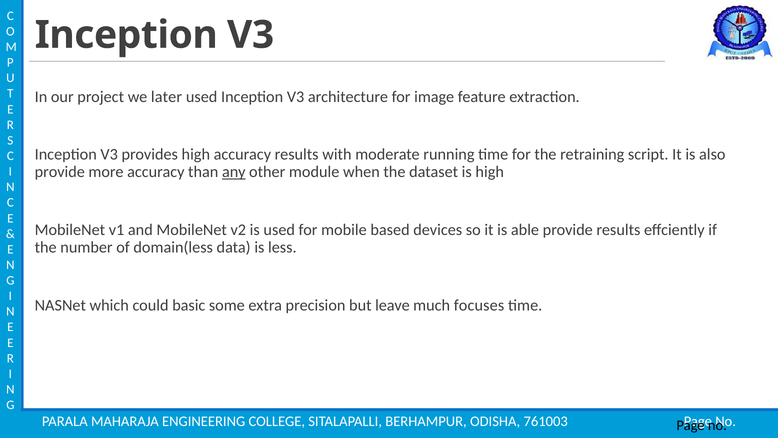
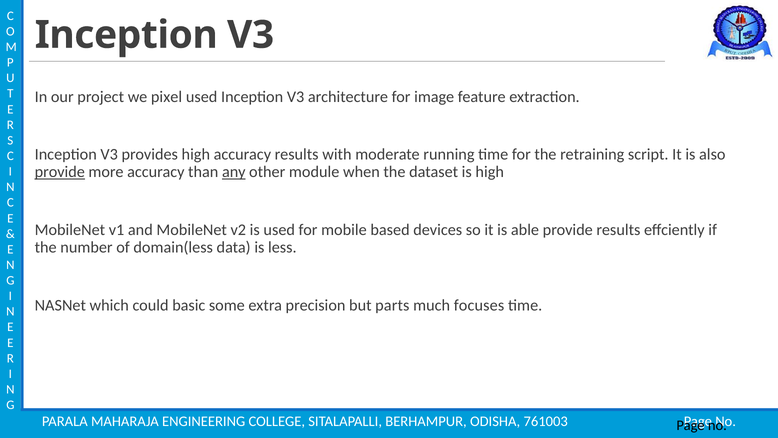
later: later -> pixel (167, 97)
provide underline: none -> present (60, 172)
leave: leave -> parts (392, 305)
